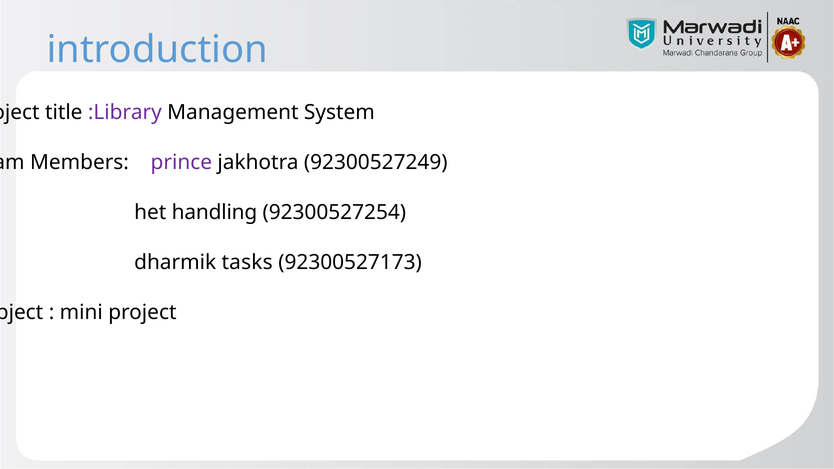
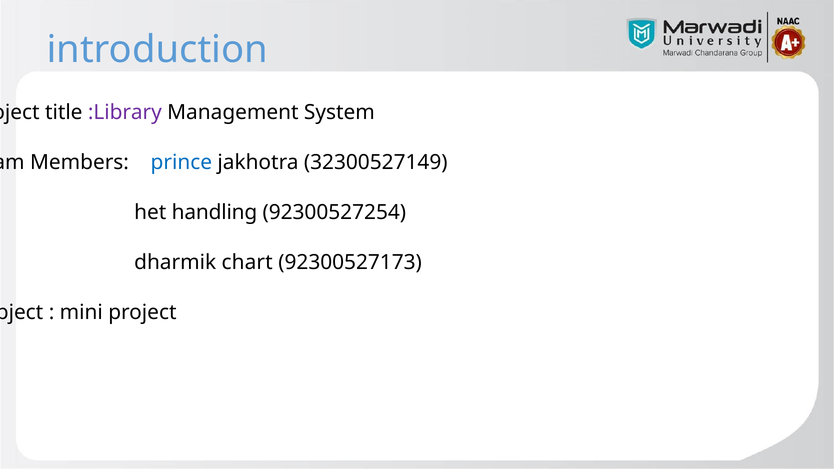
prince colour: purple -> blue (181, 162)
92300527249: 92300527249 -> 32300527149 (376, 162)
tasks: tasks -> chart (247, 262)
